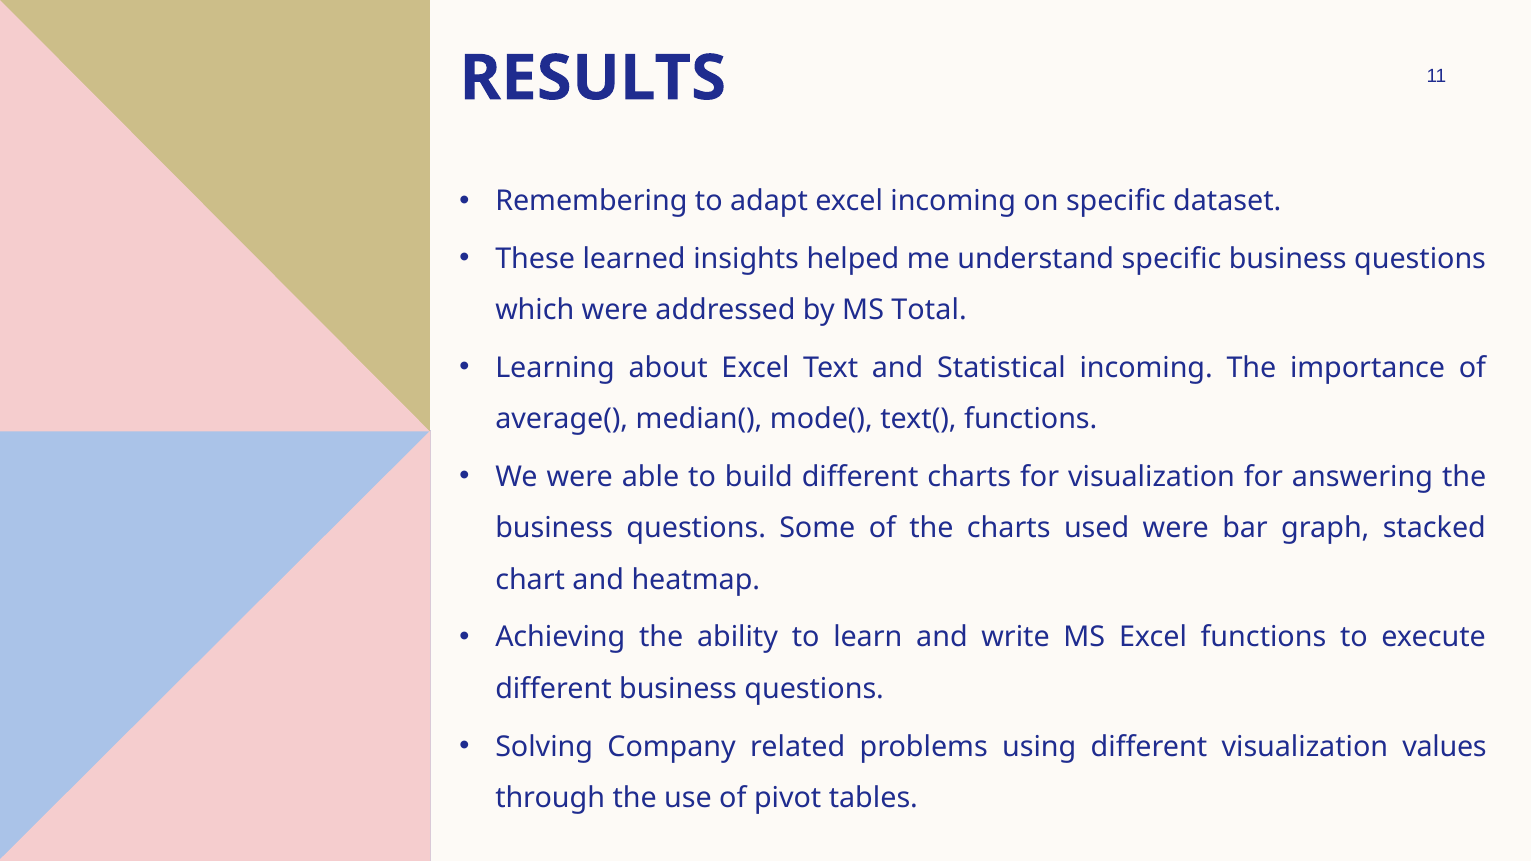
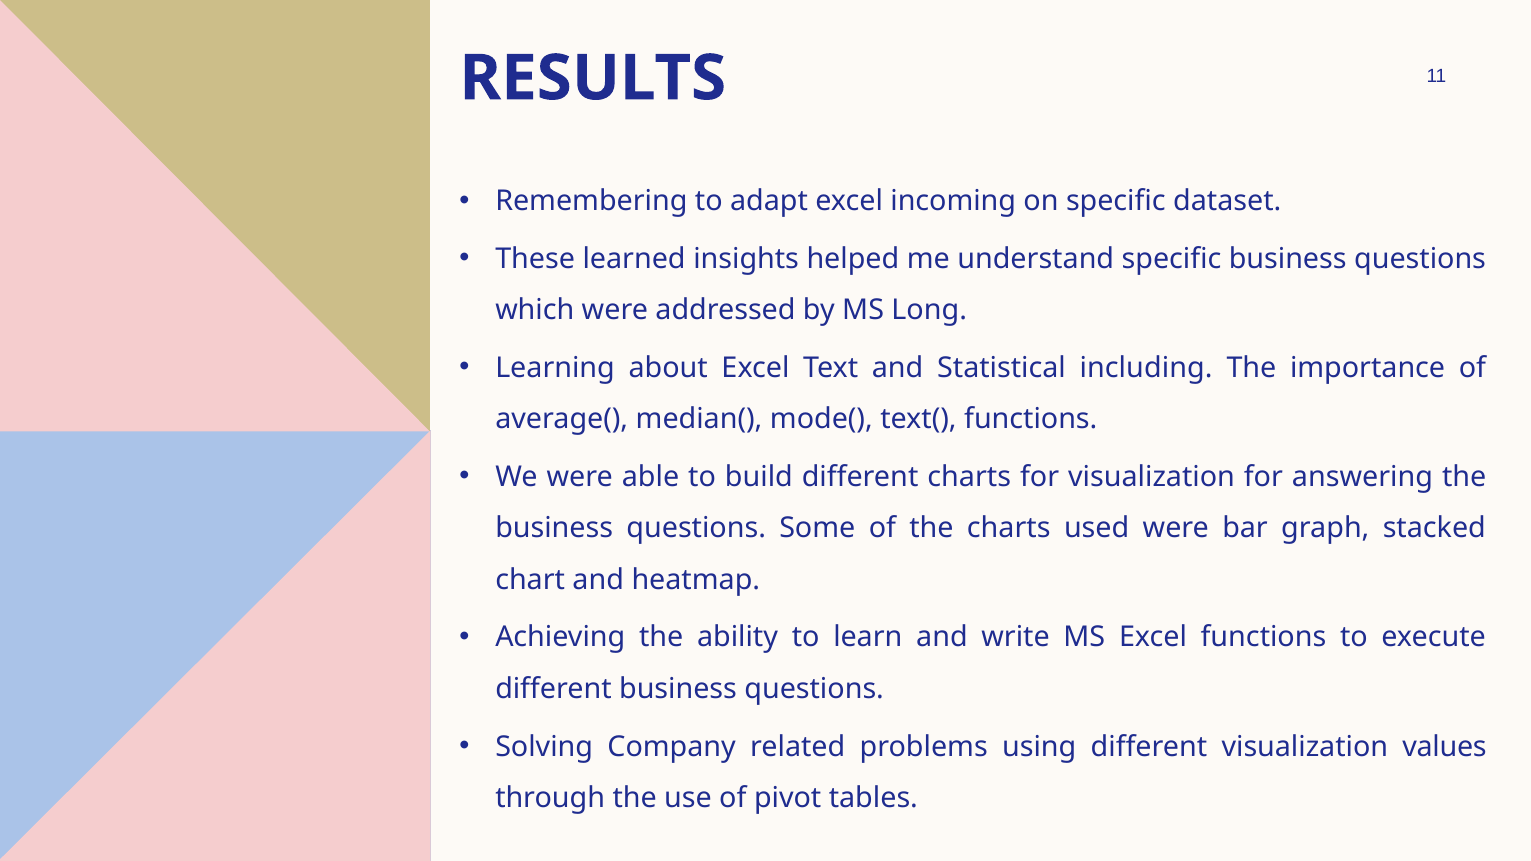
Total: Total -> Long (929, 310)
Statistical incoming: incoming -> including (1146, 368)
